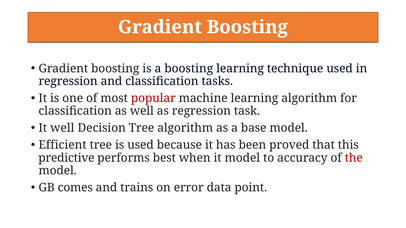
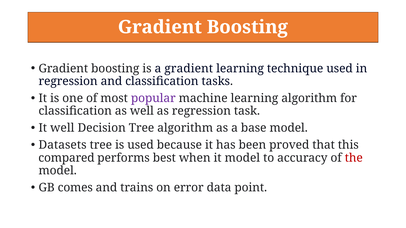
a boosting: boosting -> gradient (189, 69)
popular colour: red -> purple (153, 98)
Efficient: Efficient -> Datasets (63, 145)
predictive: predictive -> compared (66, 158)
